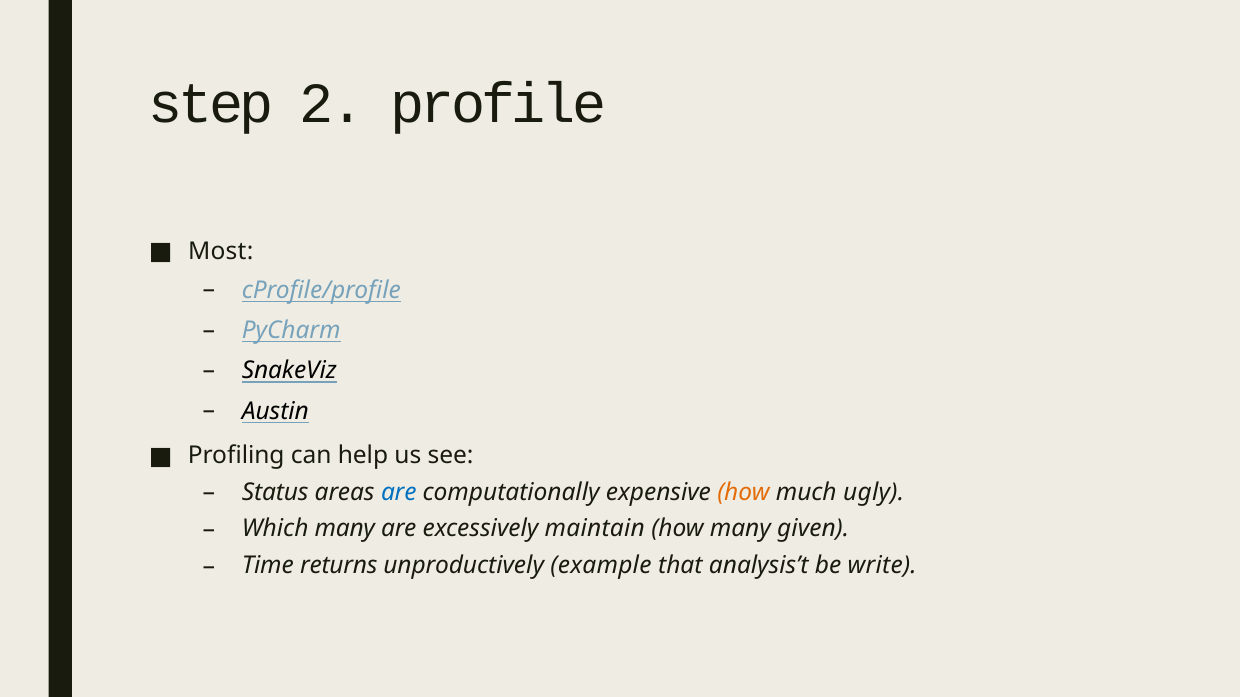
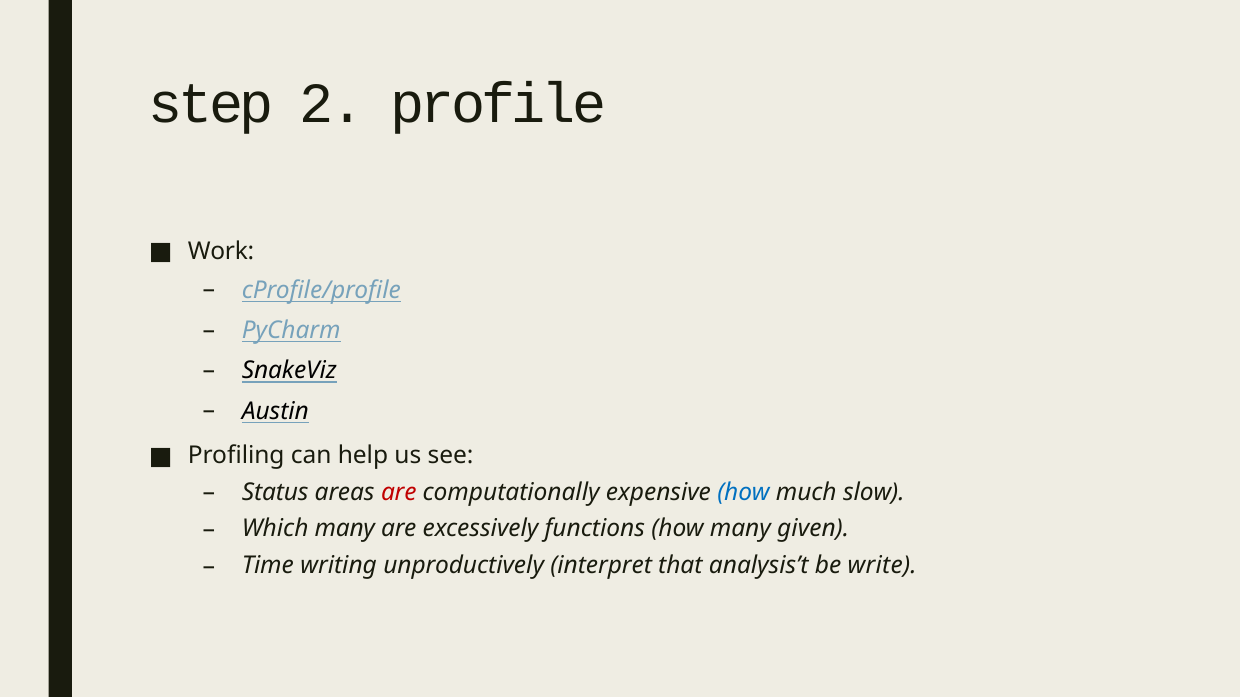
Most: Most -> Work (221, 251)
are colour: blue -> red (399, 493)
how colour: orange -> blue (743, 493)
ugly: ugly -> slow (874, 493)
maintain: maintain -> functions (595, 529)
returns: returns -> writing (339, 566)
example: example -> interpret (601, 566)
